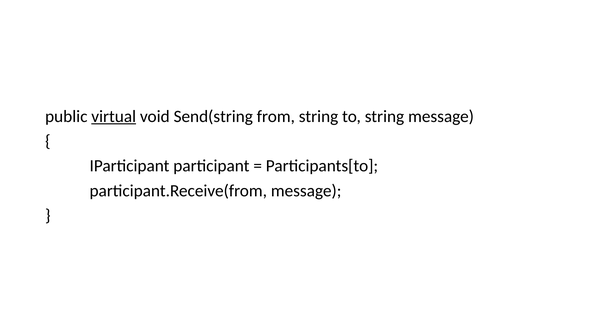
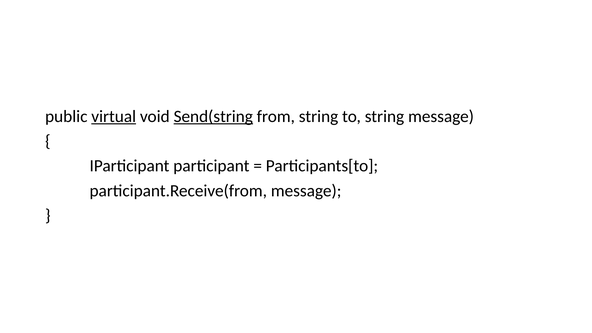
Send(string underline: none -> present (213, 116)
